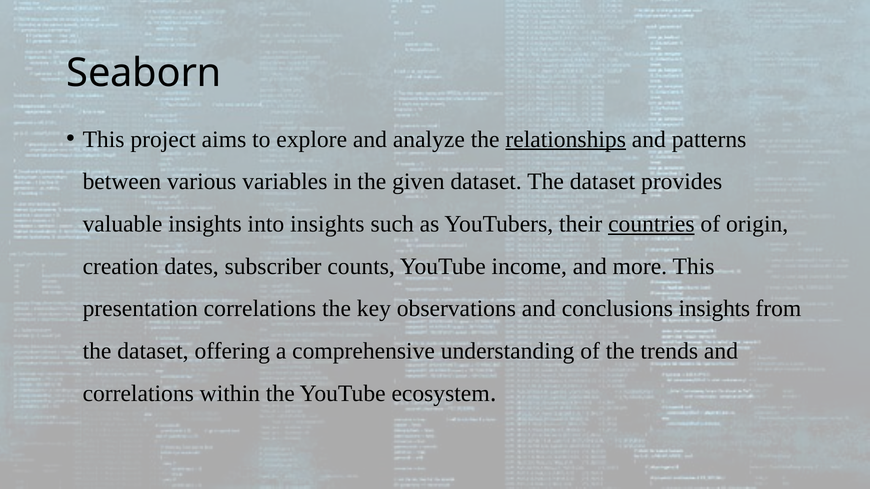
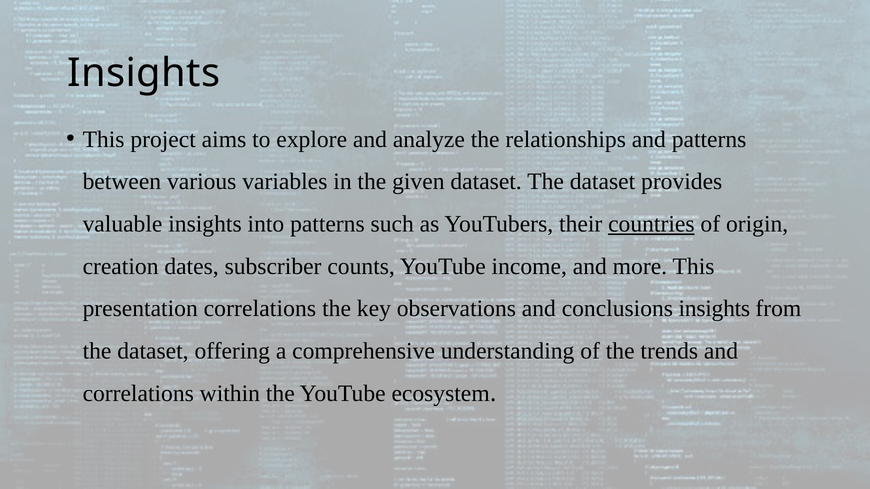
Seaborn: Seaborn -> Insights (144, 73)
relationships underline: present -> none (566, 139)
into insights: insights -> patterns (327, 224)
